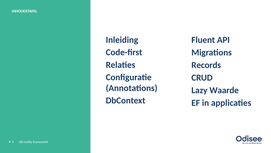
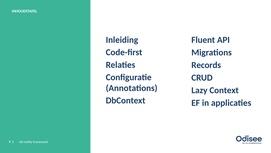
Waarde: Waarde -> Context (224, 90)
